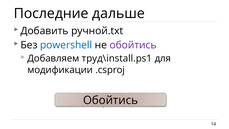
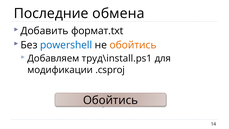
дальше: дальше -> обмена (118, 13)
ручной.txt: ручной.txt -> формат.txt (97, 31)
обойтись colour: purple -> orange (133, 45)
